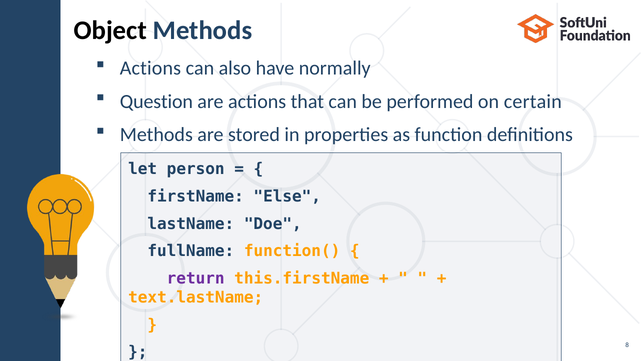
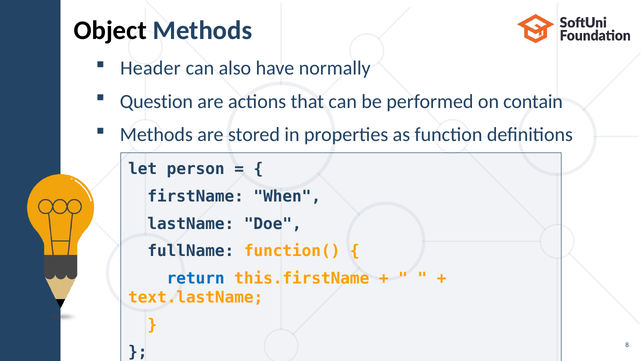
Actions: Actions -> Header (150, 68)
certain: certain -> contain (533, 101)
Else: Else -> When (287, 196)
return colour: purple -> blue (196, 278)
